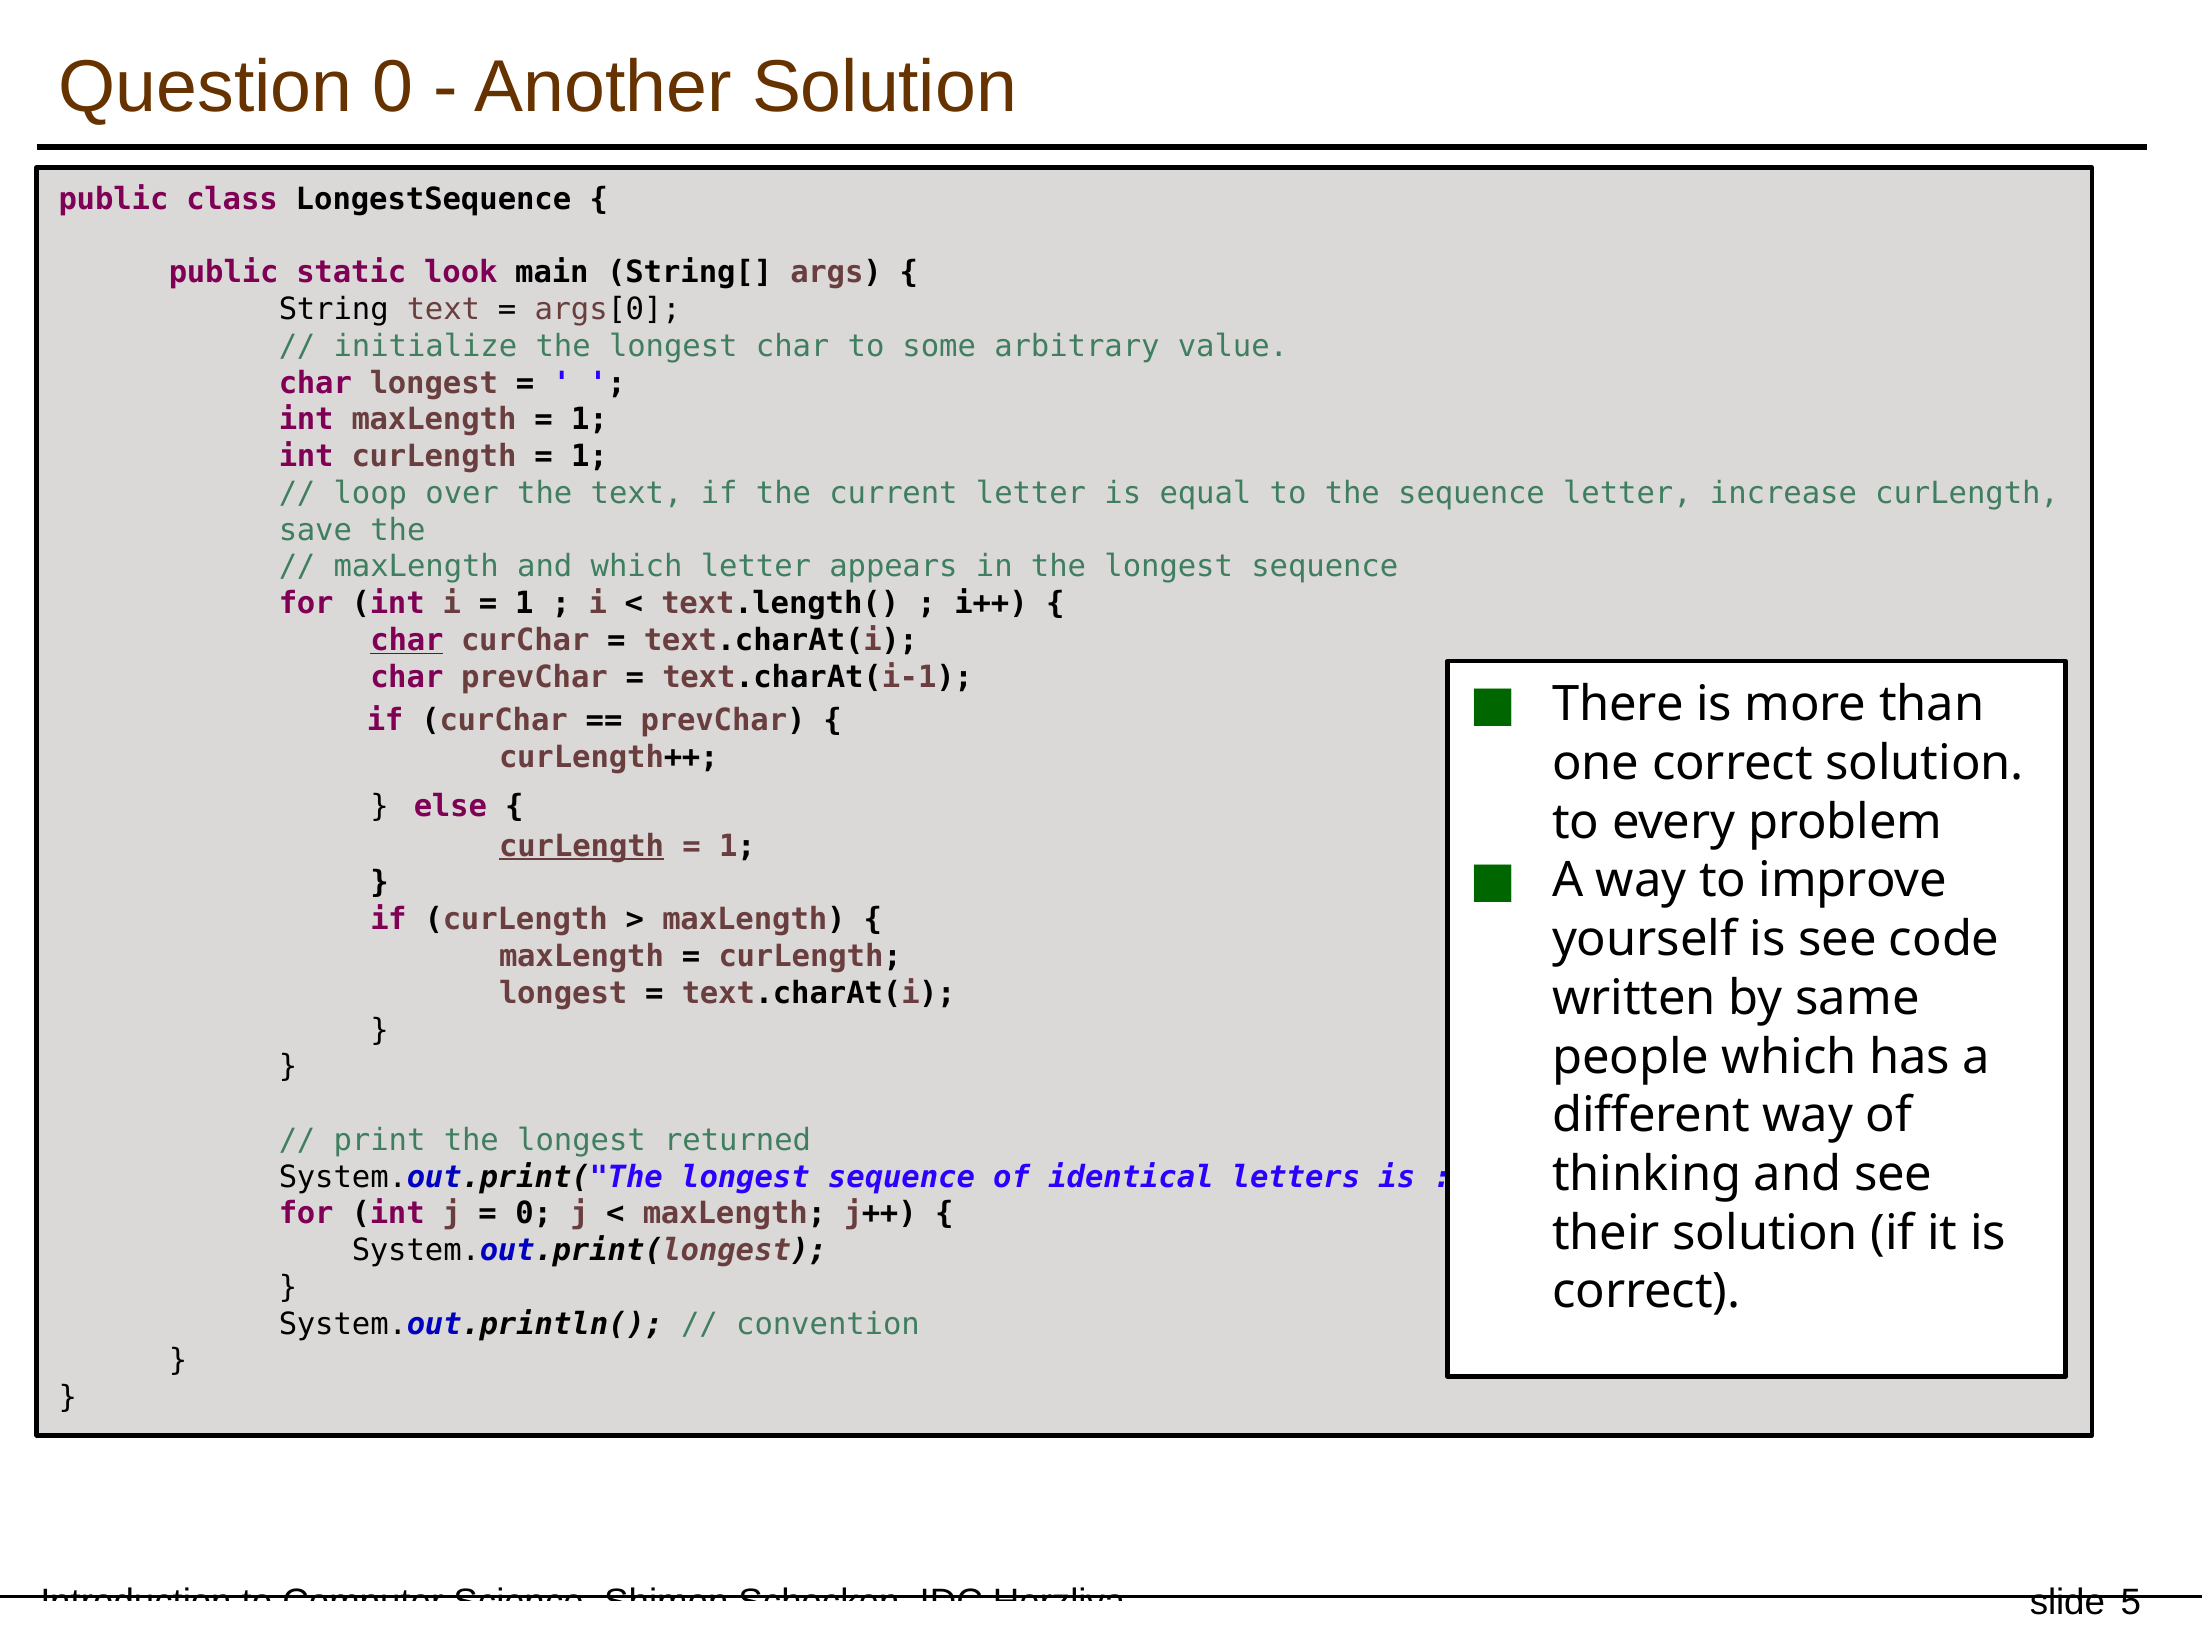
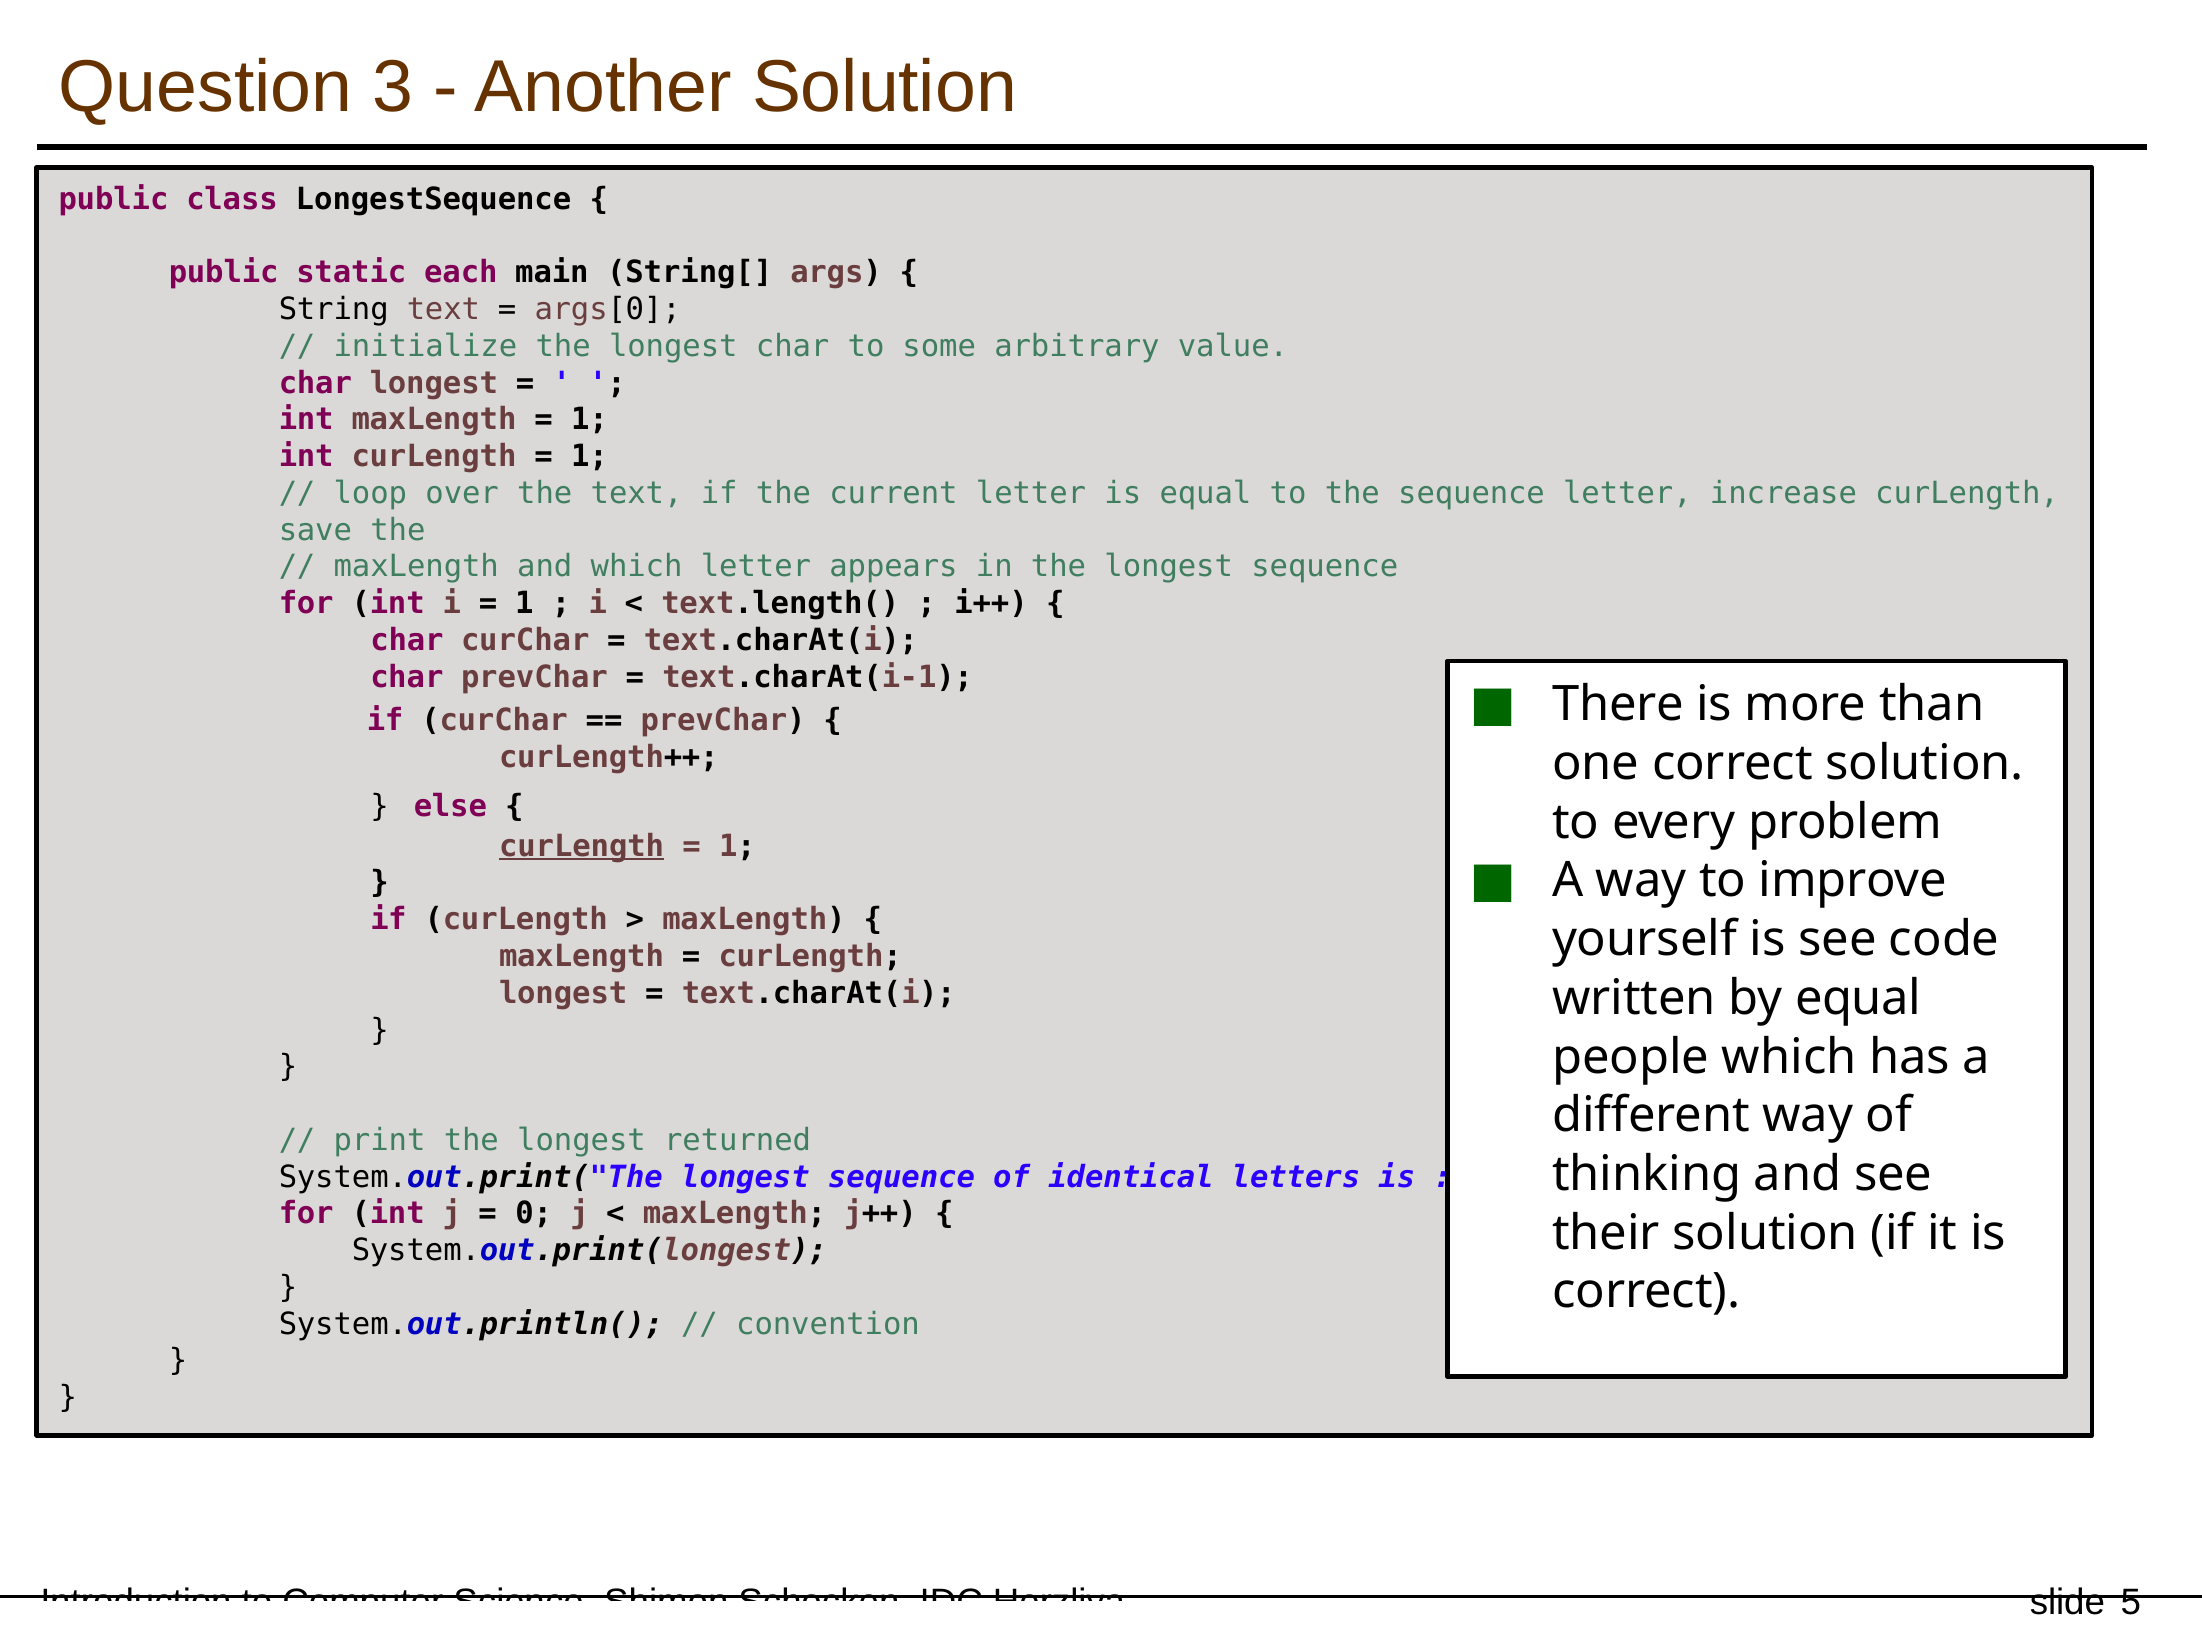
Question 0: 0 -> 3 (393, 88)
look: look -> each (461, 273)
char underline: present -> none (407, 640)
by same: same -> equal (1858, 998)
